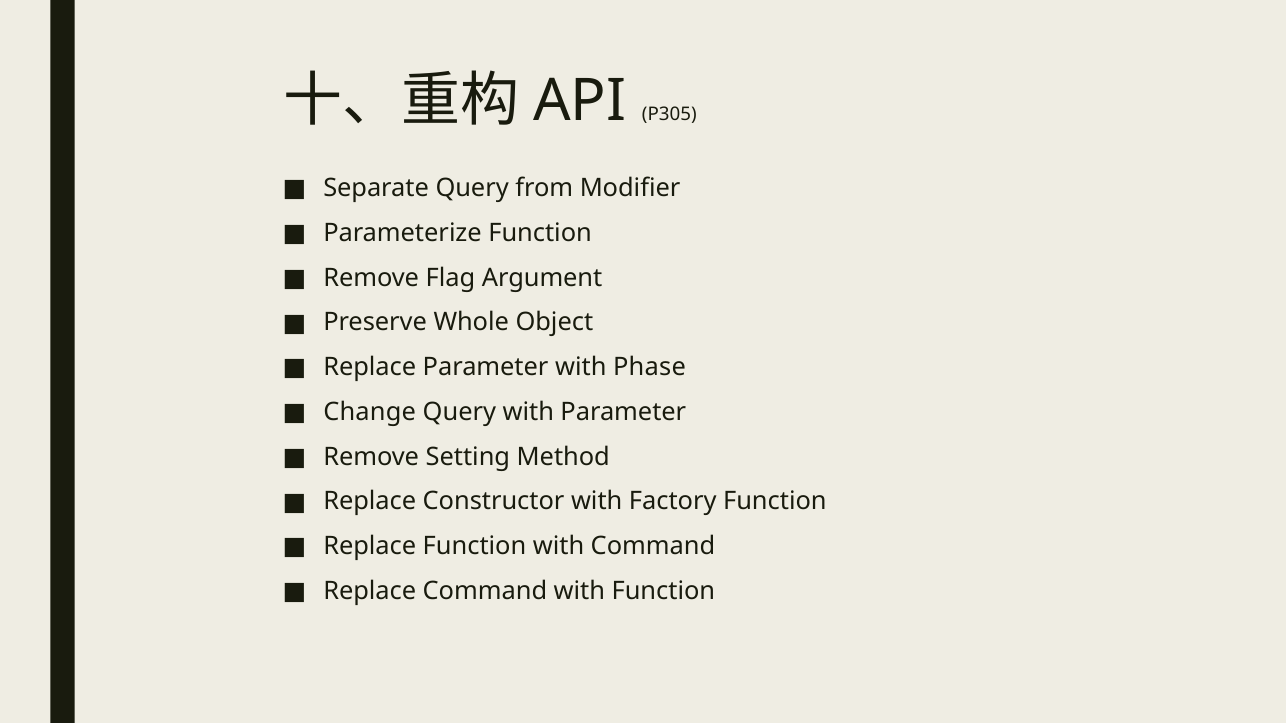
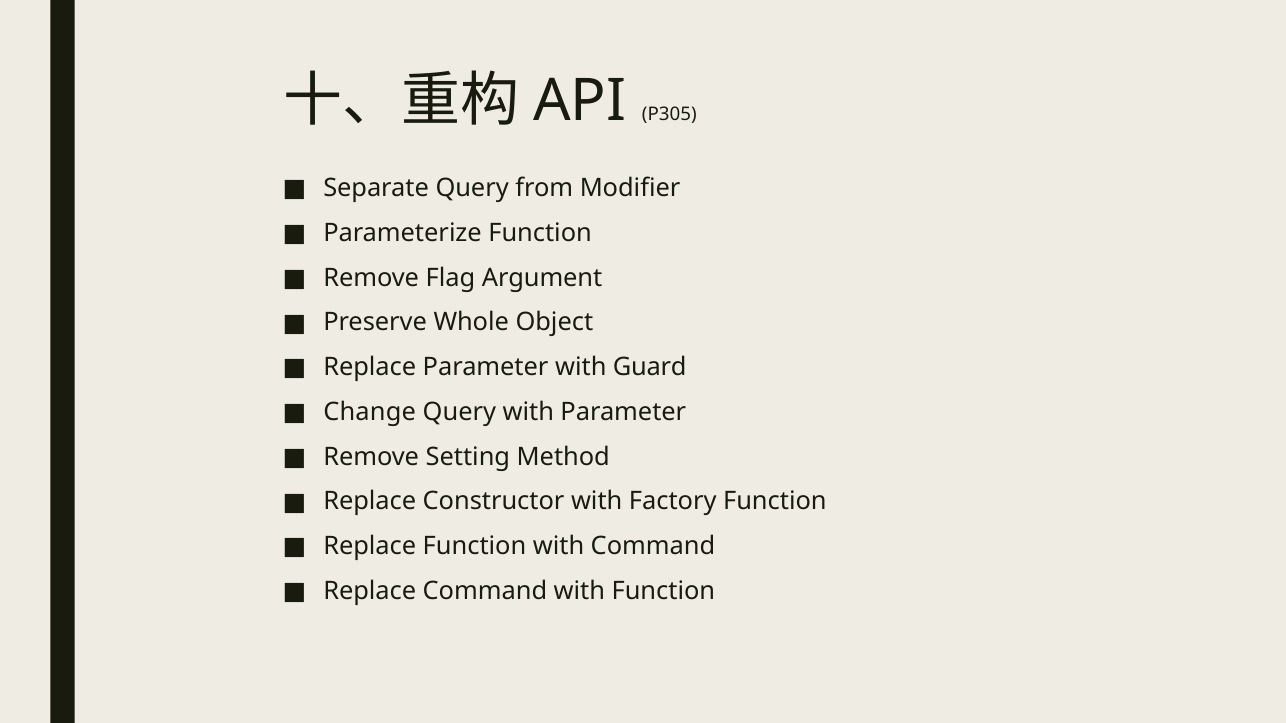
Phase: Phase -> Guard (650, 367)
